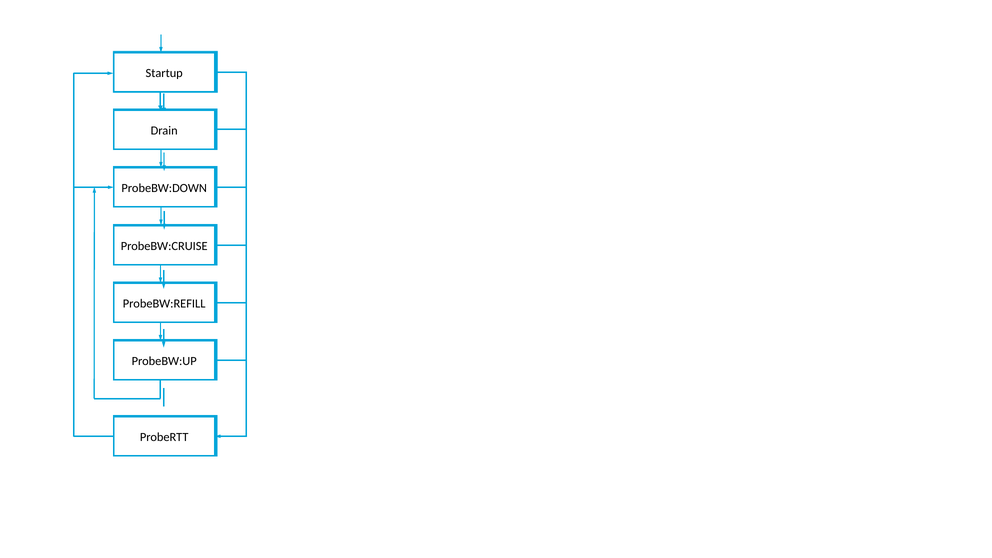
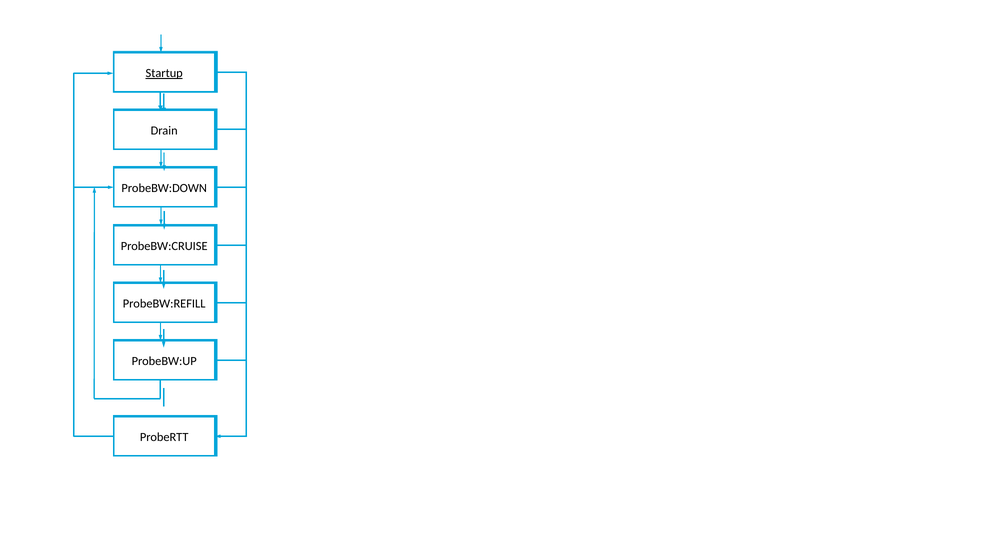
Startup underline: none -> present (164, 73)
